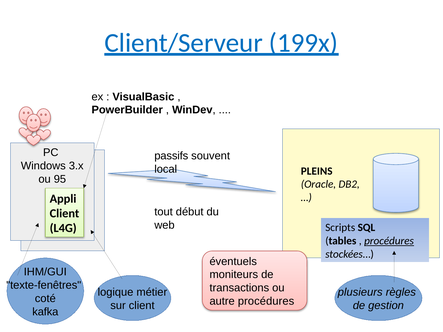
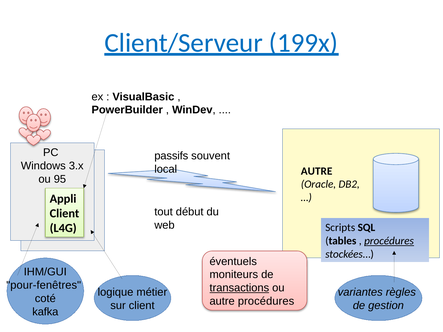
PLEINS: PLEINS -> AUTRE (317, 171)
texte-fenêtres: texte-fenêtres -> pour-fenêtres (44, 285)
transactions underline: none -> present (239, 288)
plusieurs: plusieurs -> variantes (360, 292)
